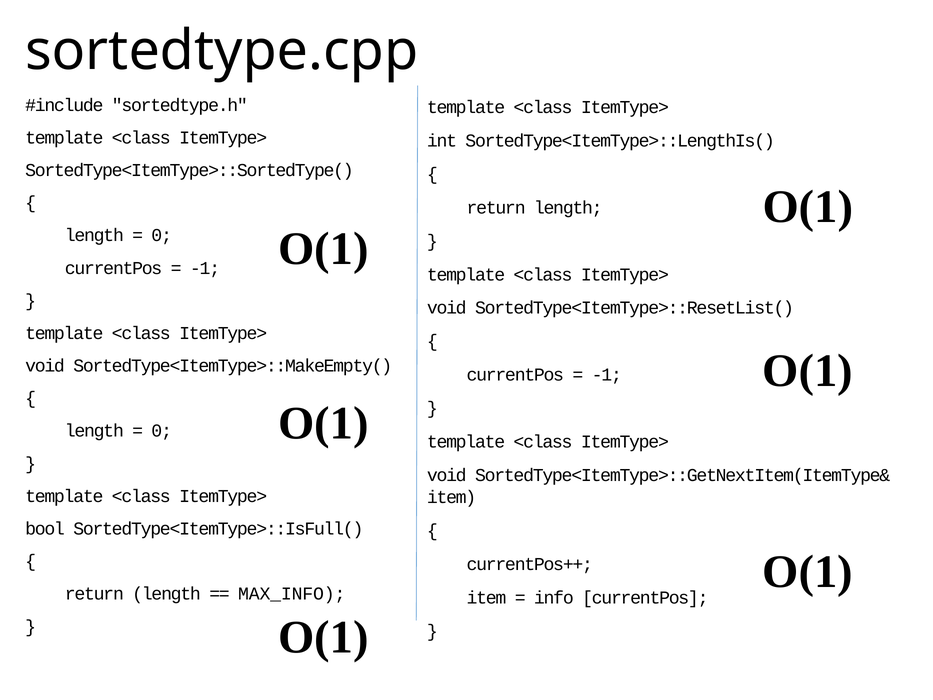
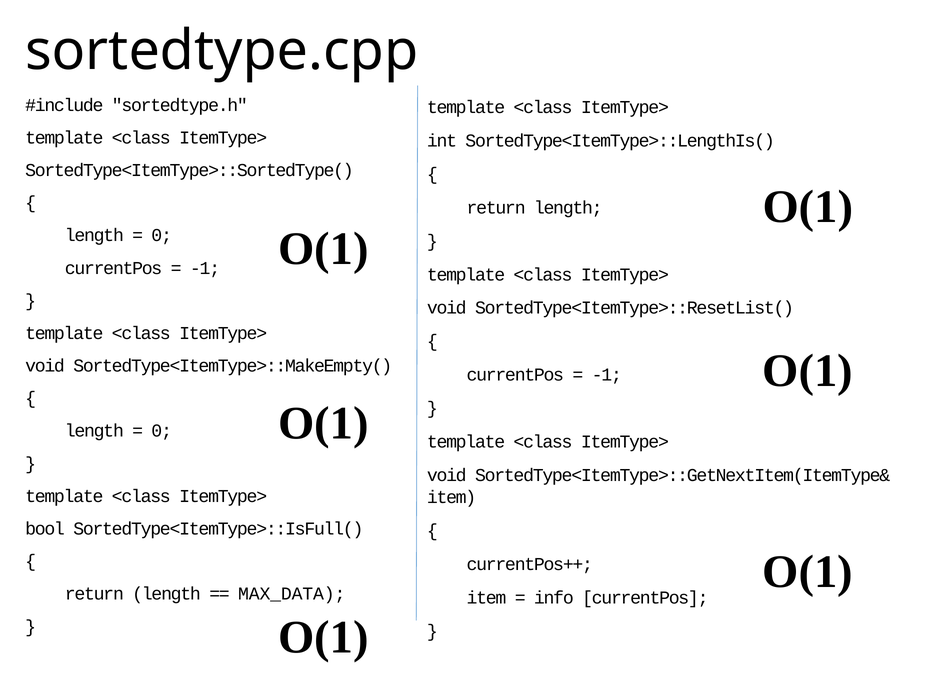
MAX_INFO: MAX_INFO -> MAX_DATA (292, 594)
